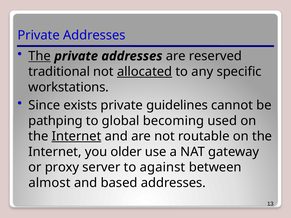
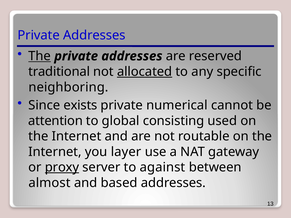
workstations: workstations -> neighboring (68, 87)
guidelines: guidelines -> numerical (177, 105)
pathping: pathping -> attention (56, 121)
becoming: becoming -> consisting (174, 121)
Internet underline: present -> none (76, 136)
older: older -> layer (126, 152)
proxy underline: none -> present (62, 167)
